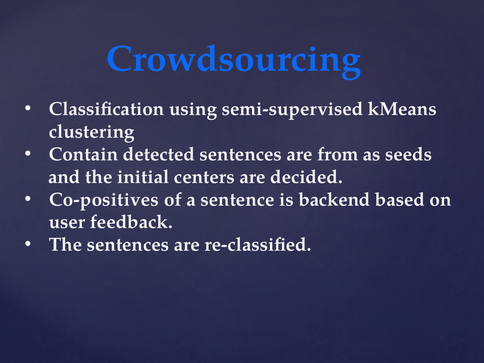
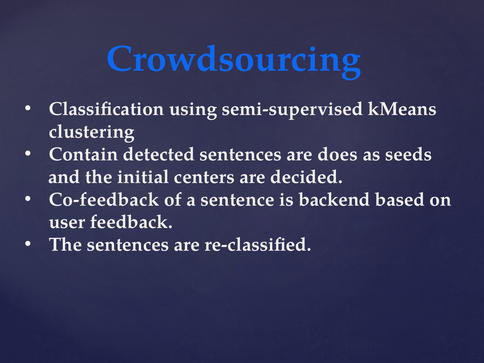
from: from -> does (338, 154)
Co-positives: Co-positives -> Co-feedback (104, 199)
